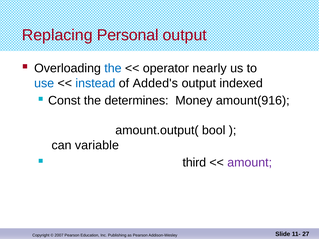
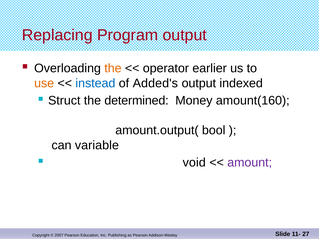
Personal: Personal -> Program (128, 35)
the colour: blue -> orange (113, 68)
nearly: nearly -> earlier (210, 68)
use colour: blue -> orange (44, 83)
Const: Const -> Struct (64, 101)
determines: determines -> determined (137, 101)
amount(916: amount(916 -> amount(160 (253, 101)
third: third -> void (194, 163)
